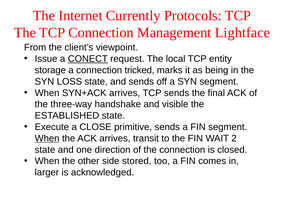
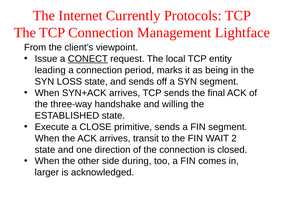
storage: storage -> leading (50, 70)
tricked: tricked -> period (139, 70)
visible: visible -> willing (175, 104)
When underline: present -> none (47, 138)
stored: stored -> during (137, 161)
